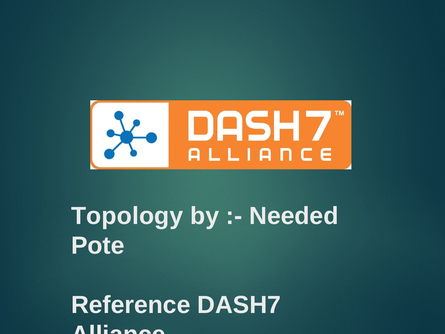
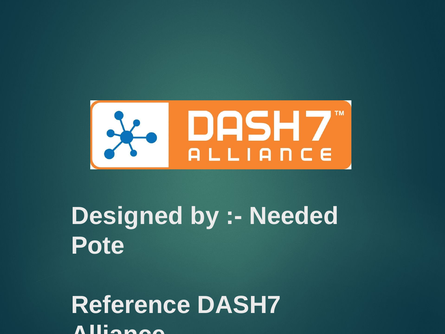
Topology: Topology -> Designed (127, 216)
